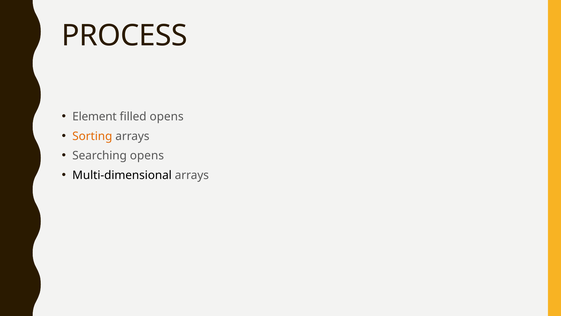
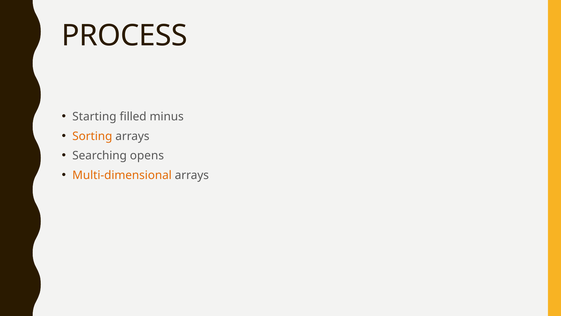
Element: Element -> Starting (94, 117)
filled opens: opens -> minus (167, 117)
Multi-dimensional colour: black -> orange (122, 175)
